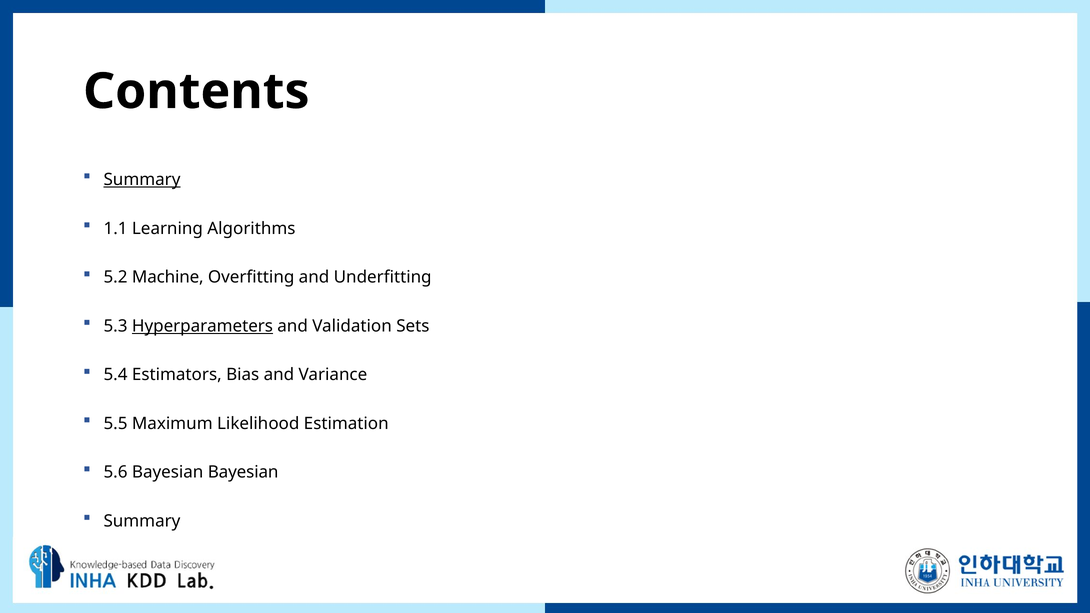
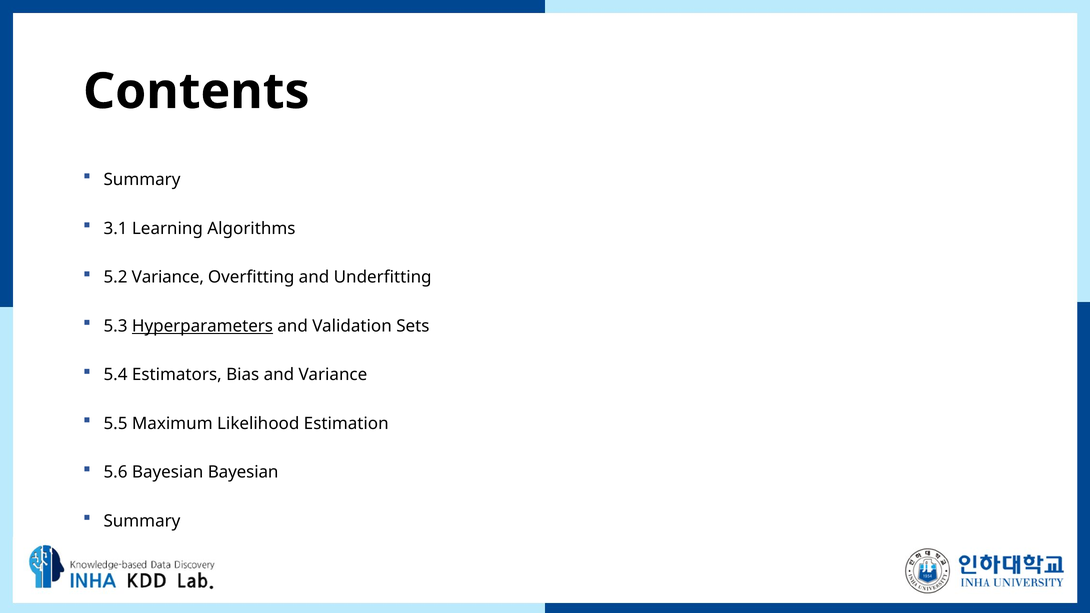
Summary underline: present -> none (142, 180)
1.1: 1.1 -> 3.1 (116, 228)
5.2 Machine: Machine -> Variance (168, 277)
